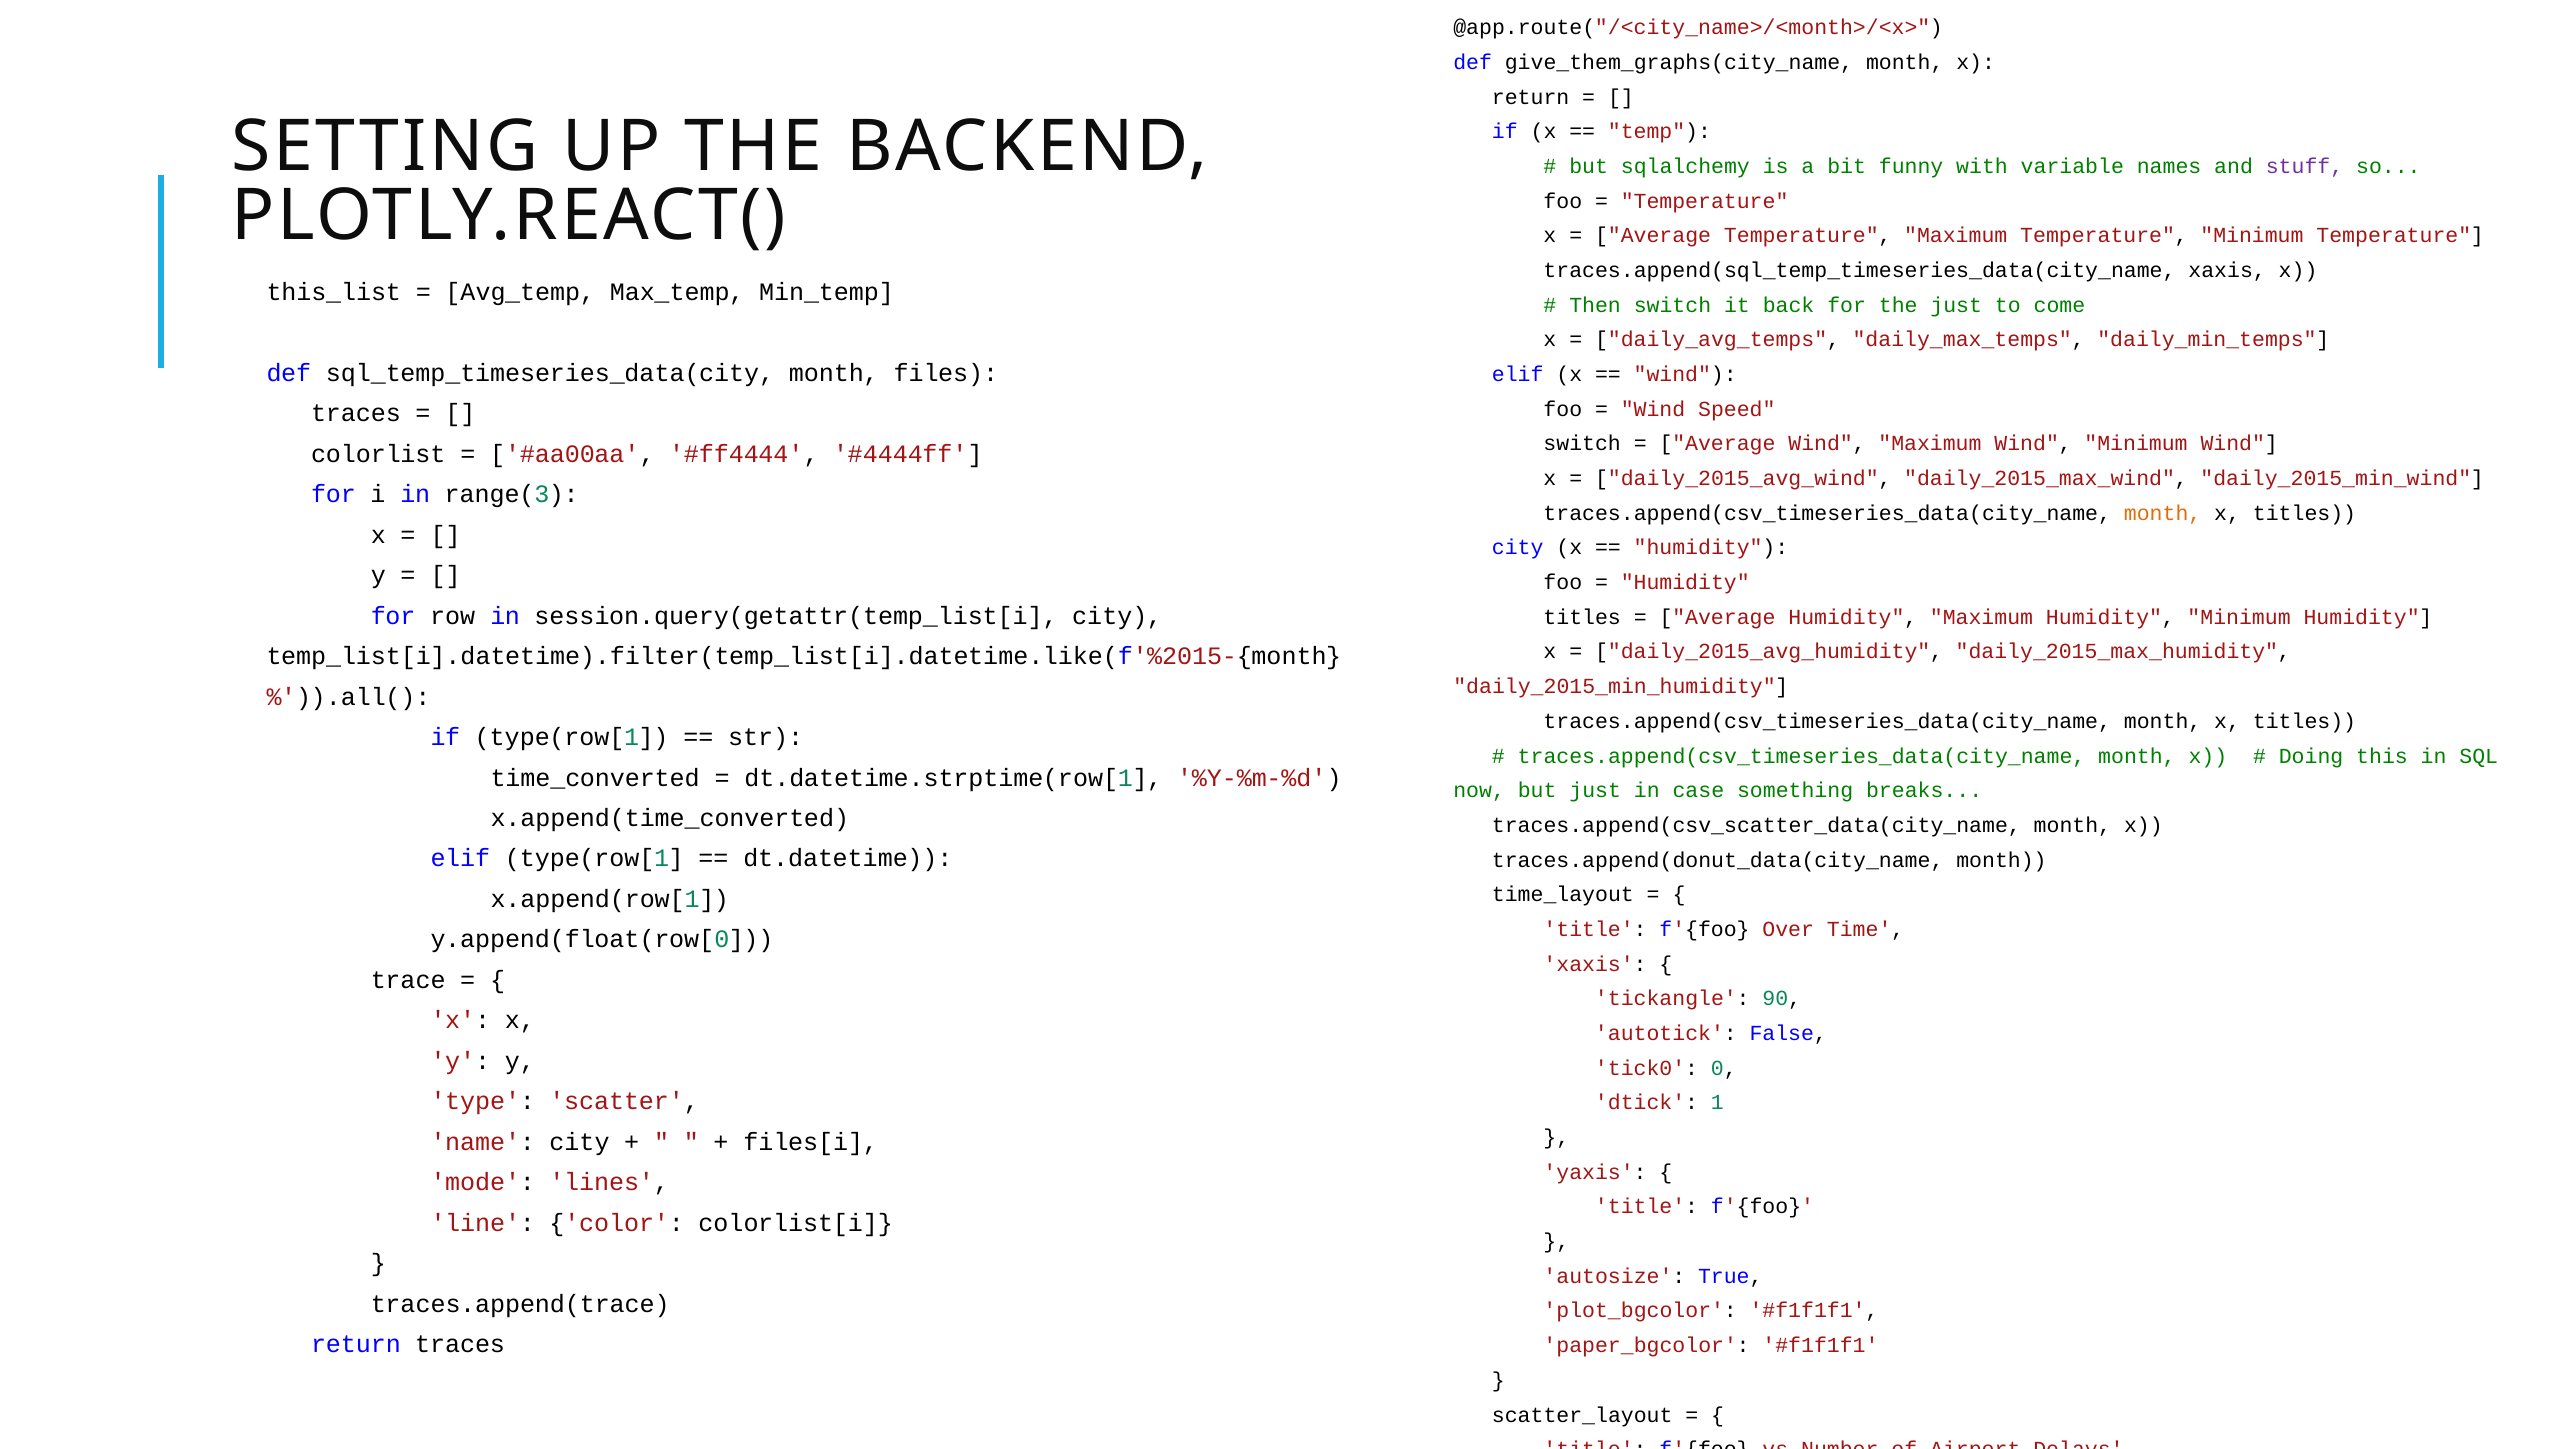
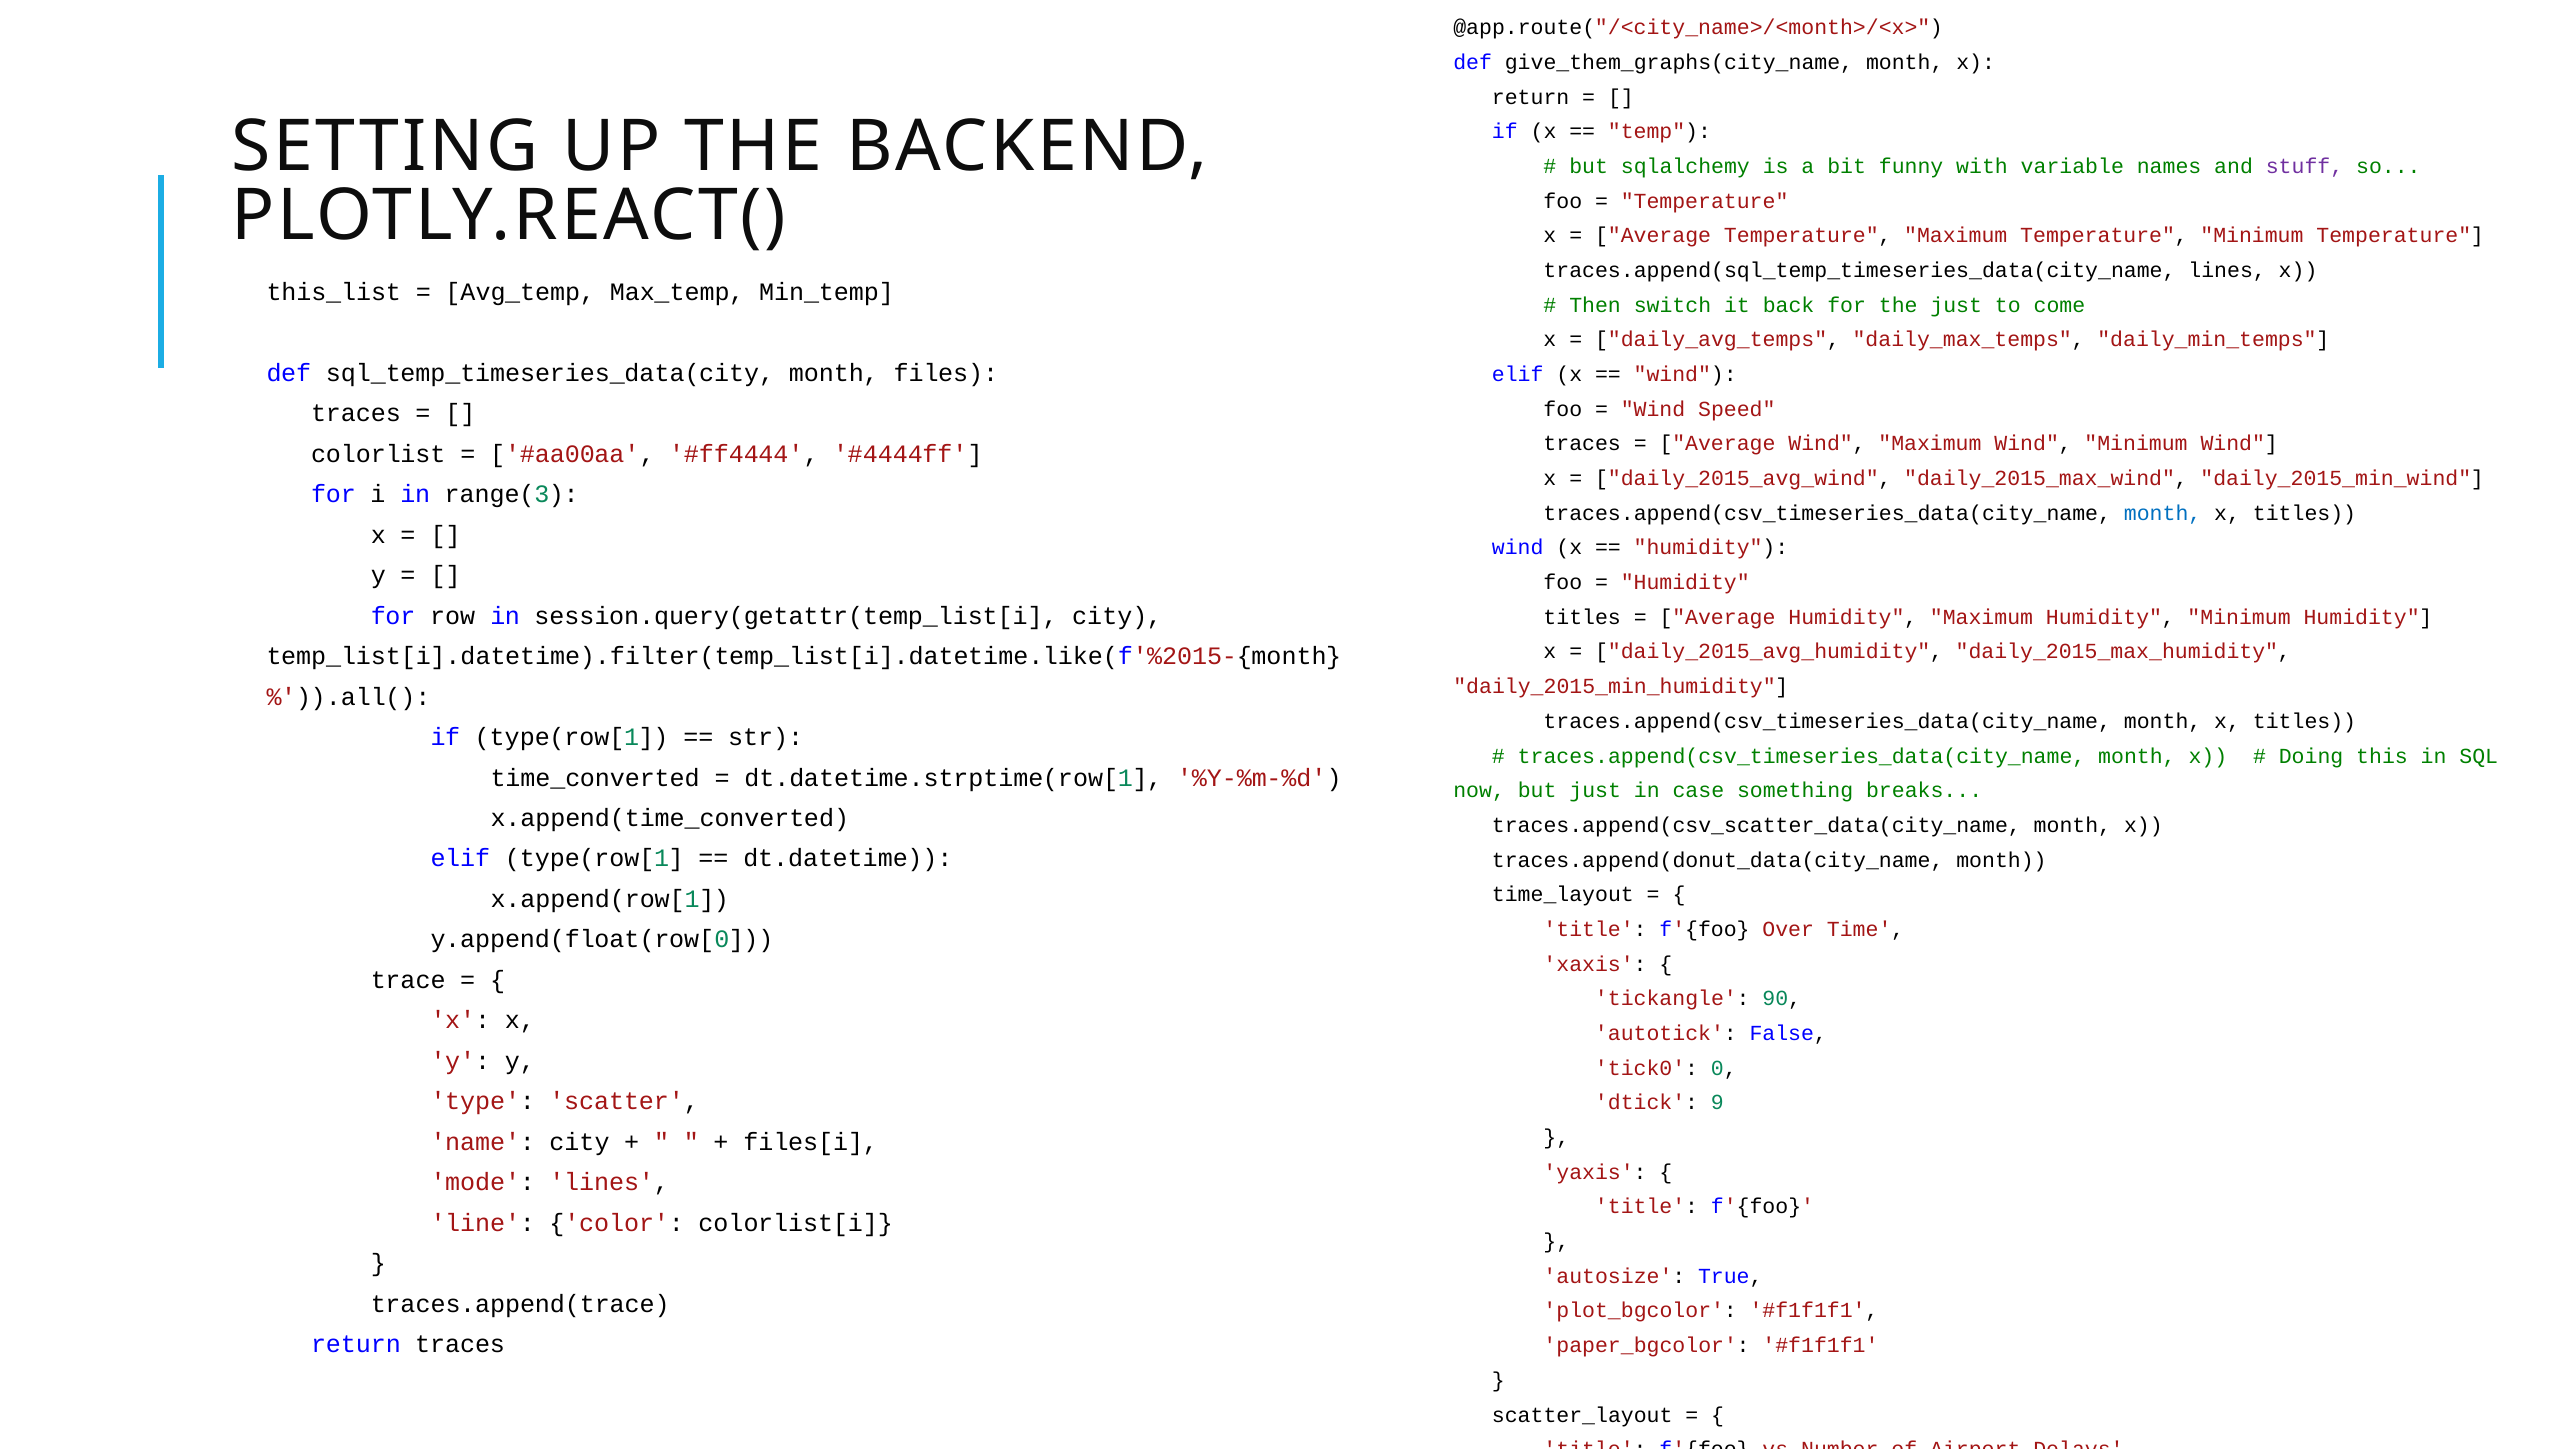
traces.append(sql_temp_timeseries_data(city_name xaxis: xaxis -> lines (2227, 270)
switch: switch -> traces (1582, 444)
month colour: orange -> blue (2163, 513)
city: city -> wind (1518, 548)
1: 1 -> 9 (1717, 1103)
